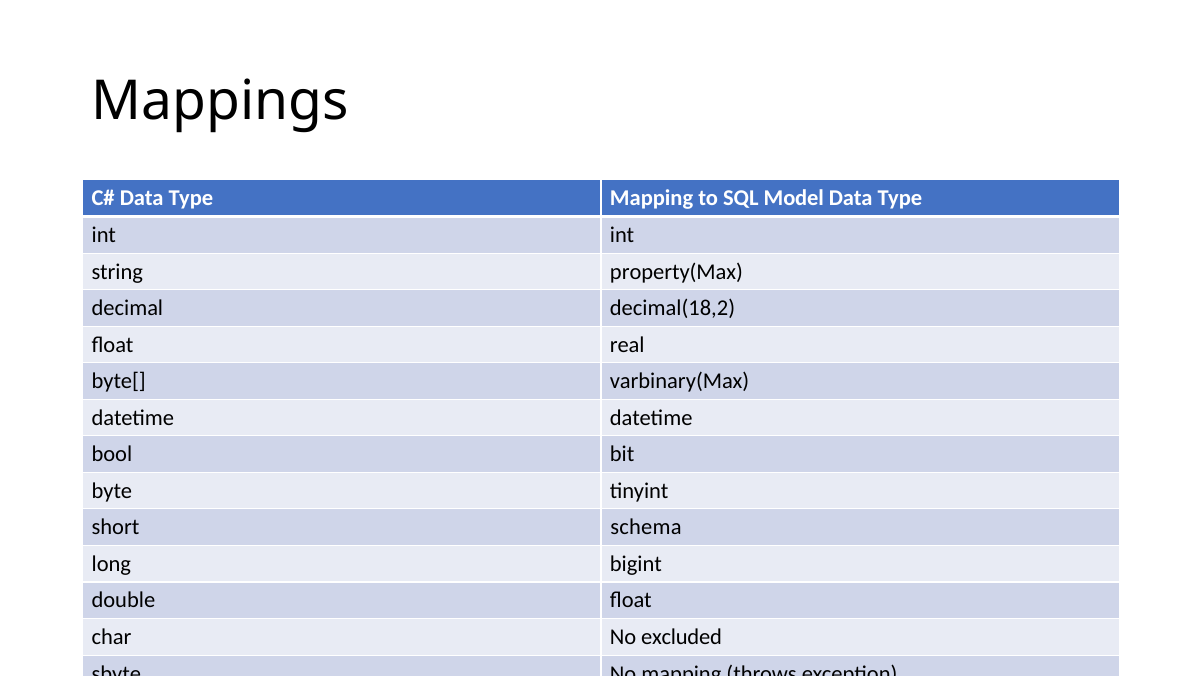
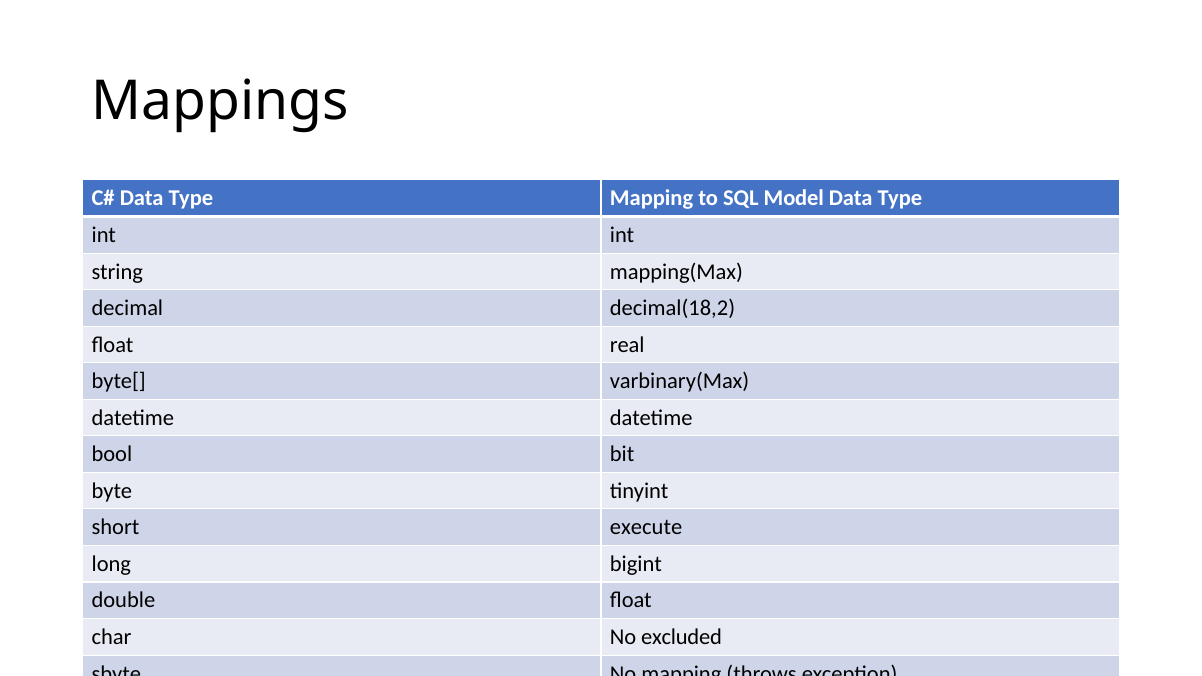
property(Max: property(Max -> mapping(Max (676, 272)
schema: schema -> execute (646, 528)
